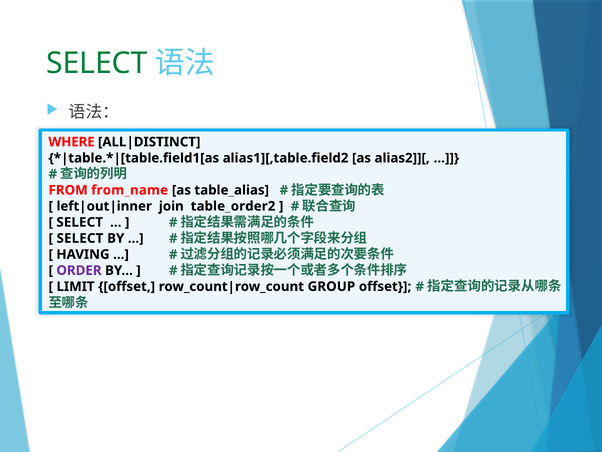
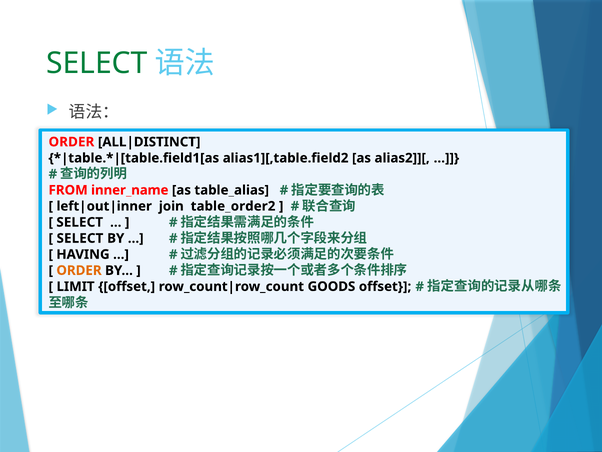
WHERE: WHERE -> ORDER (71, 142)
from_name: from_name -> inner_name (130, 190)
ORDER colour: purple -> orange (79, 270)
GROUP: GROUP -> GOODS (331, 286)
